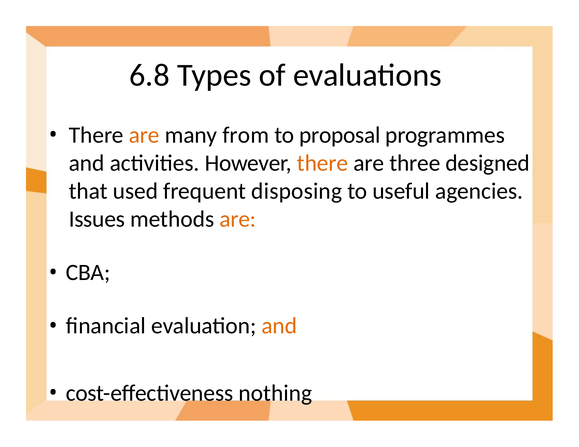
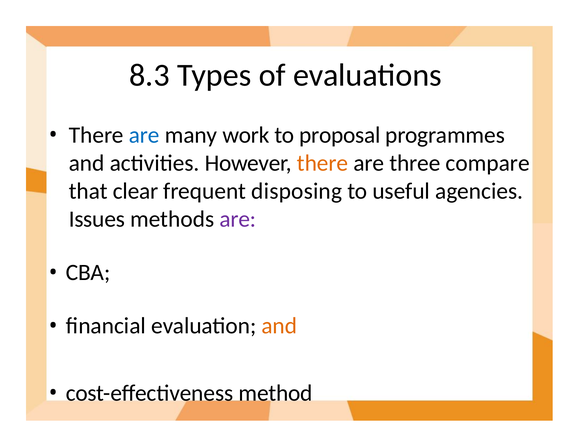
6.8: 6.8 -> 8.3 (149, 75)
are colour: orange -> blue (144, 135)
from: from -> work (246, 135)
designed: designed -> compare (488, 163)
used: used -> clear (136, 191)
are colour: orange -> purple (238, 219)
nothing: nothing -> method (276, 394)
